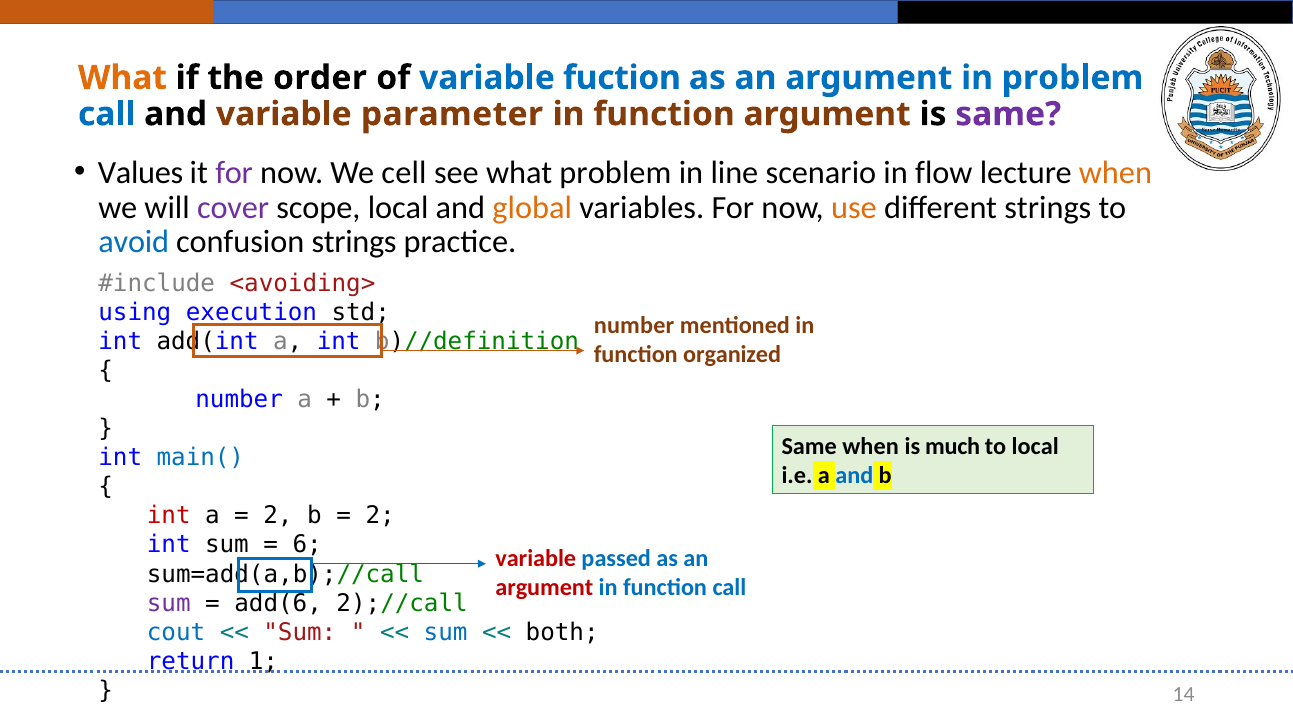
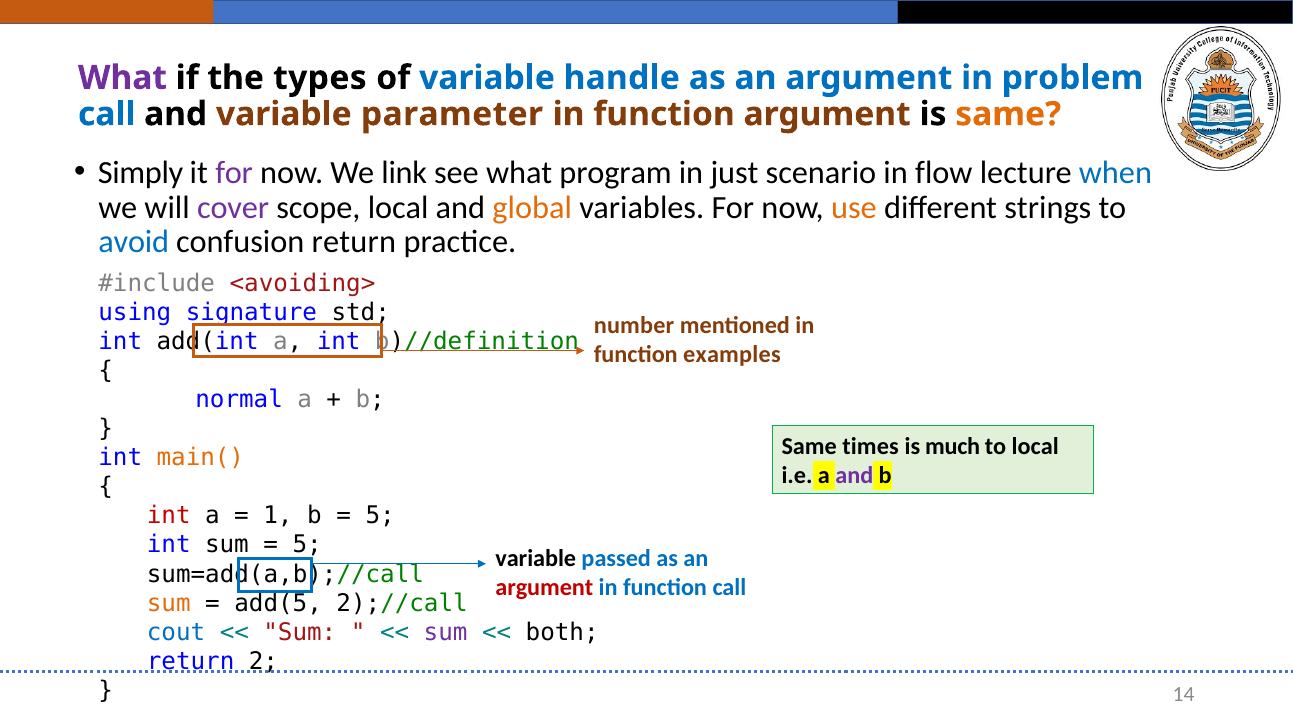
What colour: orange -> purple (122, 78)
order: order -> types (320, 78)
fuction: fuction -> handle (622, 78)
same colour: purple -> orange (1008, 114)
Values: Values -> Simply (141, 173)
cell: cell -> link (404, 173)
what problem: problem -> program (616, 173)
line: line -> just (735, 173)
when colour: orange -> blue (1115, 173)
confusion strings: strings -> return (354, 242)
execution: execution -> signature (251, 312)
organized: organized -> examples (732, 355)
number: number -> normal (239, 400)
Same when: when -> times (871, 447)
main( colour: blue -> orange (200, 458)
and colour: blue -> purple (854, 476)
2: 2 -> 1 (278, 516)
2: 2 -> 5 (380, 516)
6: 6 -> 5 (307, 545)
variable colour: red -> black (536, 559)
sum colour: purple -> orange (169, 603)
add(6: add(6 -> add(5 (278, 603)
sum colour: blue -> purple (446, 632)
1: 1 -> 2 (263, 662)
